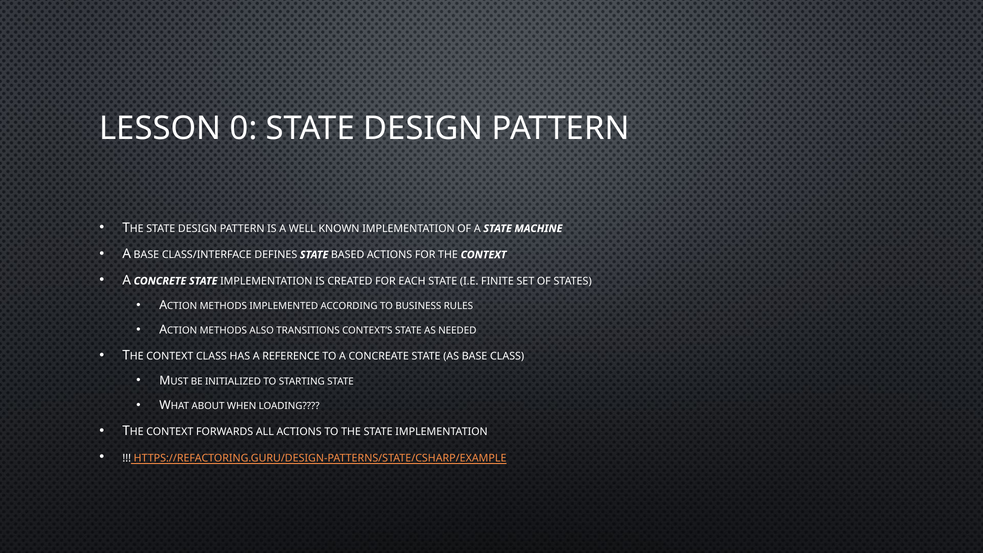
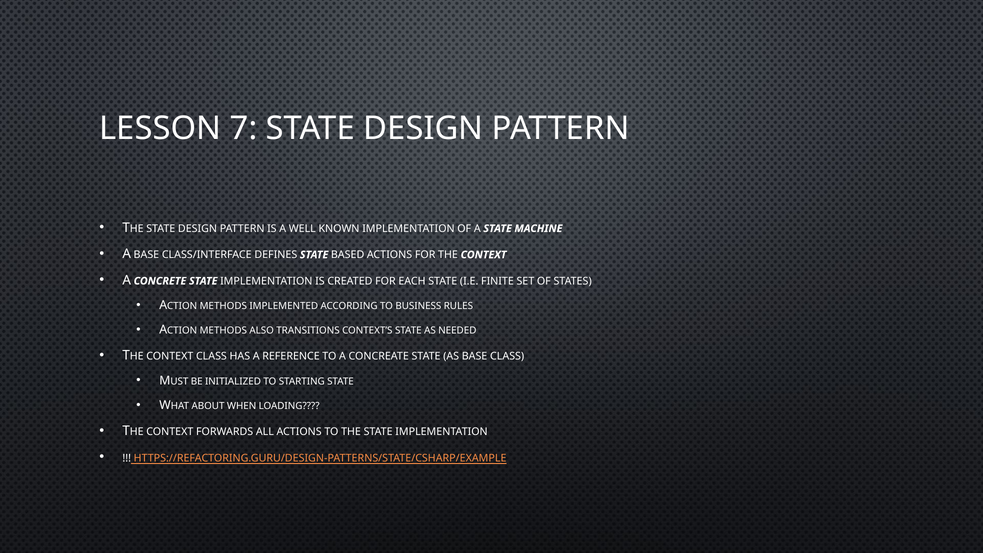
0: 0 -> 7 (244, 128)
